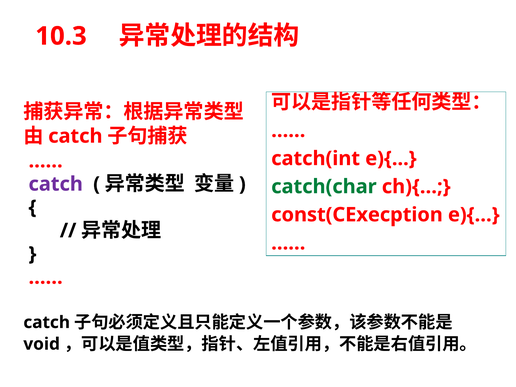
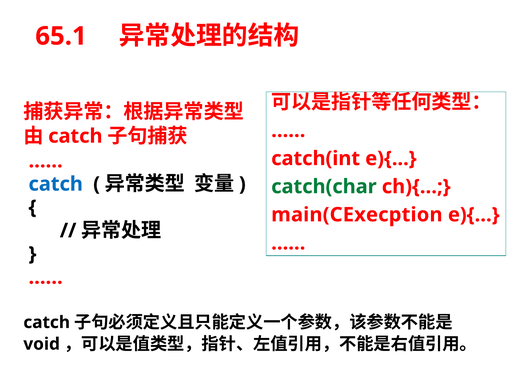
10.3: 10.3 -> 65.1 (61, 36)
catch colour: purple -> blue (56, 184)
const(CExecption: const(CExecption -> main(CExecption (357, 215)
